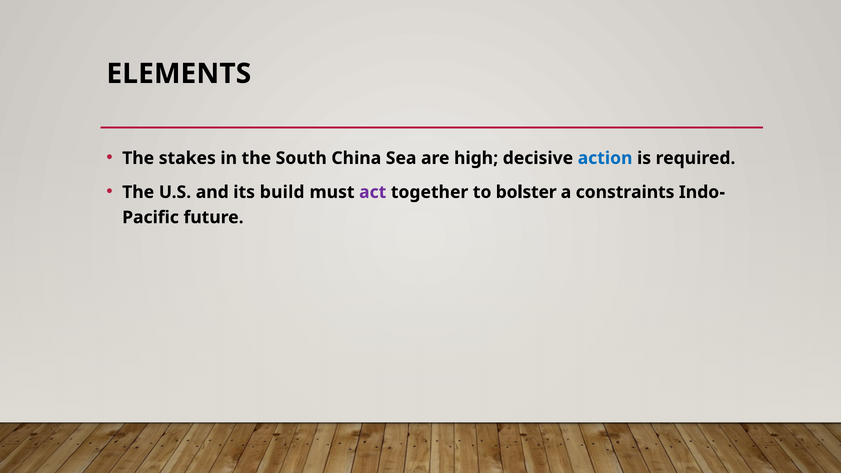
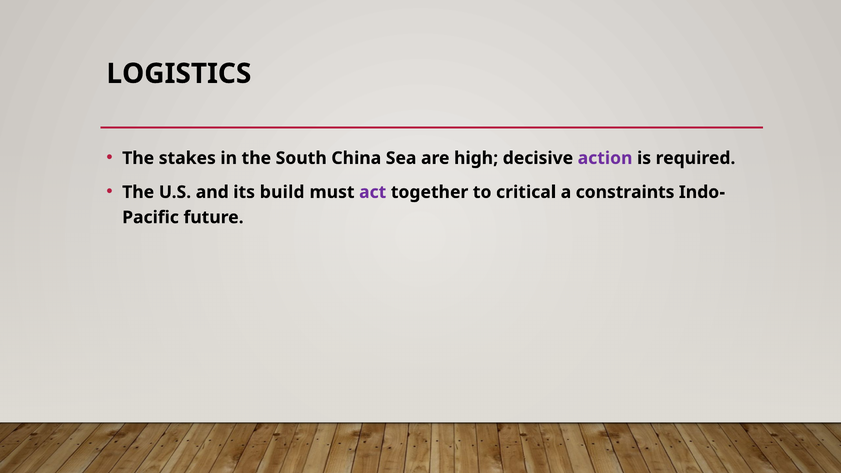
ELEMENTS: ELEMENTS -> LOGISTICS (179, 74)
action colour: blue -> purple (605, 158)
bolster: bolster -> critical (526, 192)
